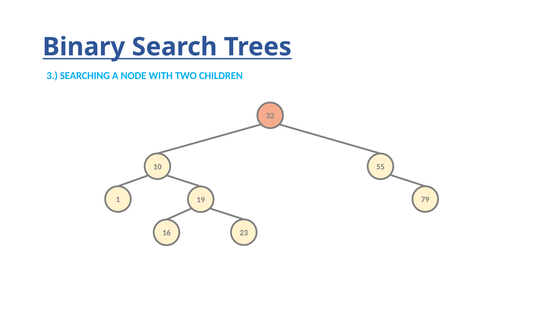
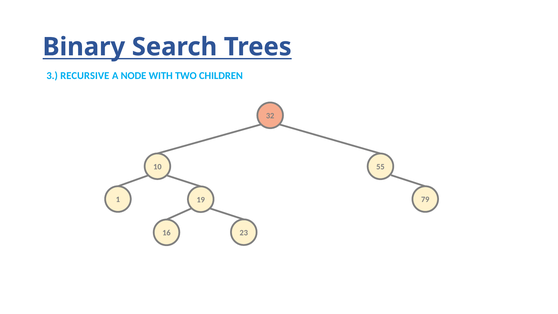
SEARCHING: SEARCHING -> RECURSIVE (85, 76)
